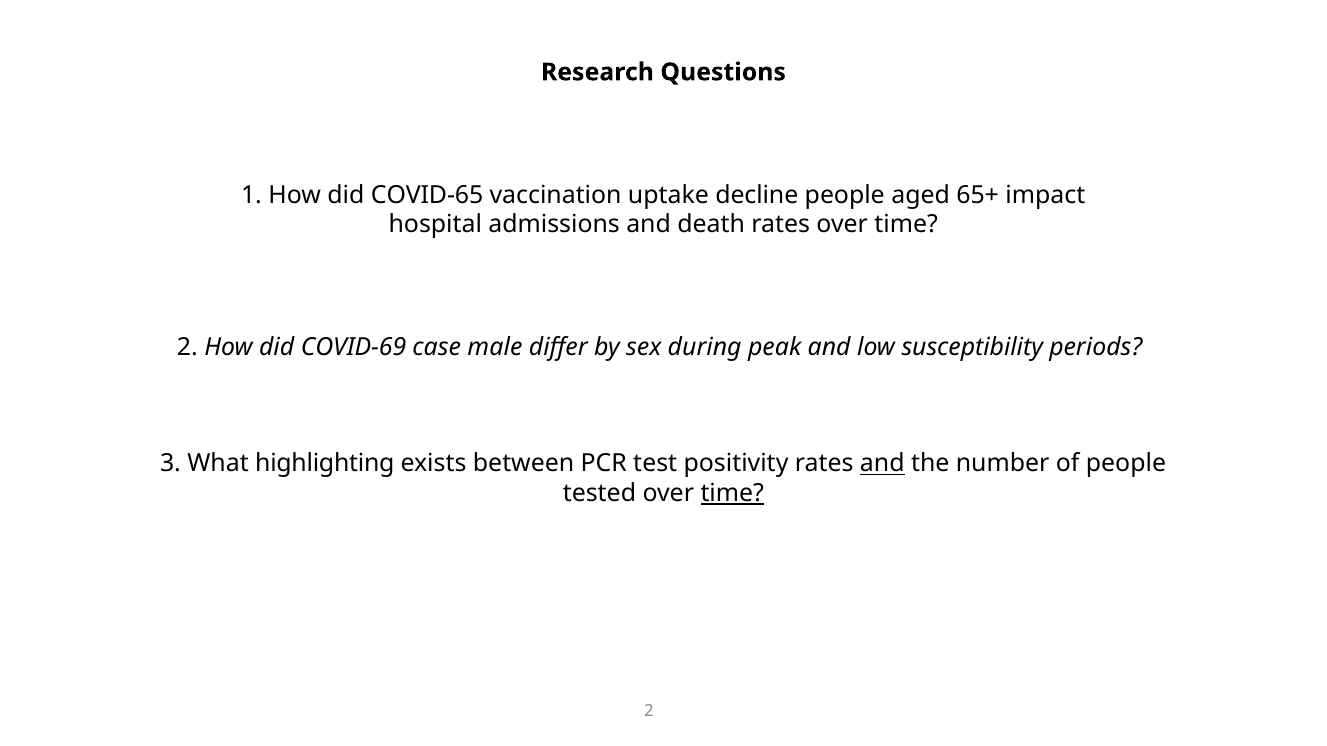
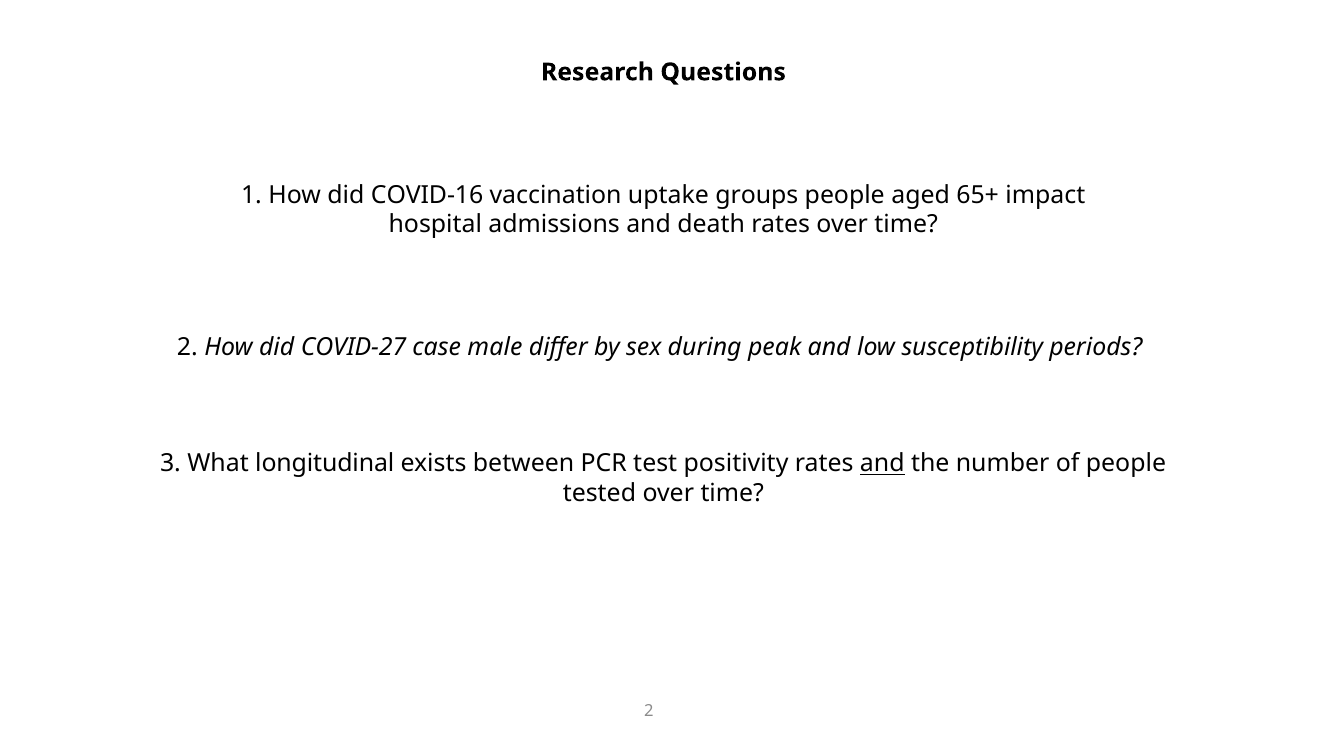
COVID-65: COVID-65 -> COVID-16 (427, 195)
decline: decline -> groups (757, 195)
COVID-69: COVID-69 -> COVID-27 (354, 348)
highlighting: highlighting -> longitudinal (325, 464)
time underline: present -> none (732, 494)
